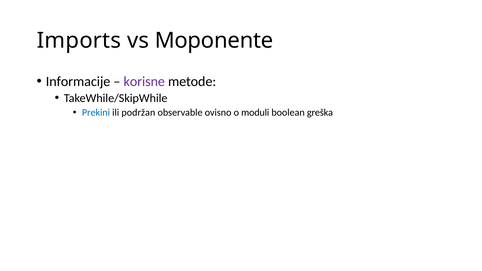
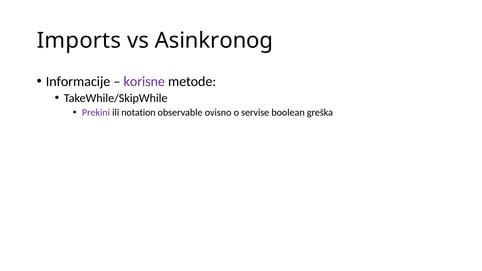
Moponente: Moponente -> Asinkronog (214, 40)
Prekini colour: blue -> purple (96, 113)
podržan: podržan -> notation (138, 113)
moduli: moduli -> servise (255, 113)
